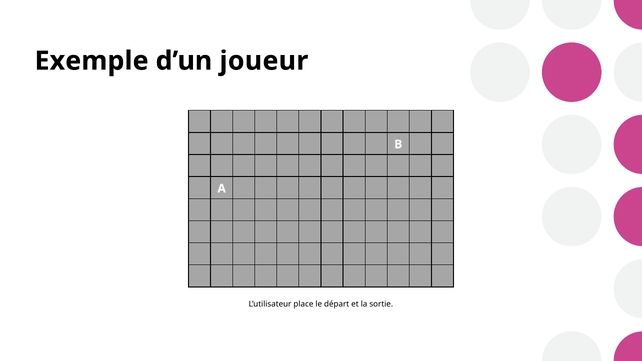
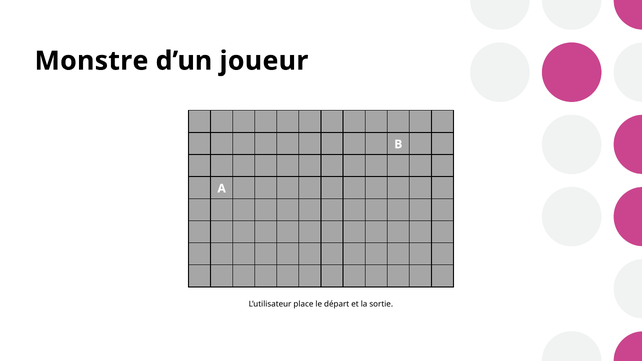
Exemple: Exemple -> Monstre (91, 61)
